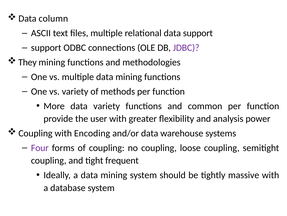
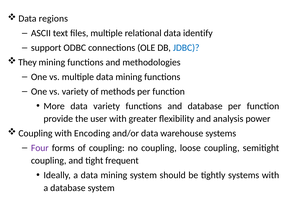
column: column -> regions (53, 19)
data support: support -> identify (198, 33)
JDBC colour: purple -> blue (186, 48)
and common: common -> database (205, 106)
tightly massive: massive -> systems (244, 175)
